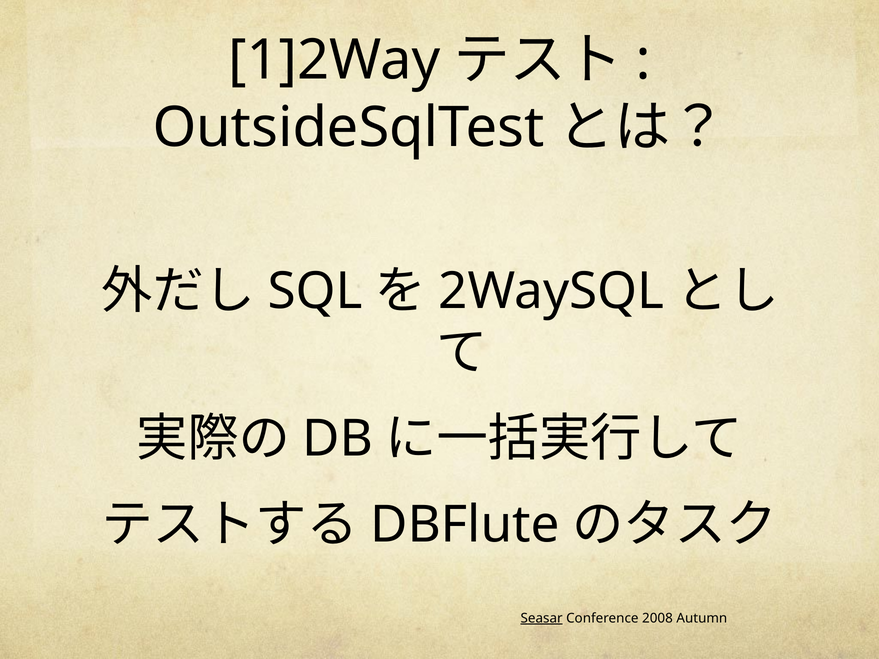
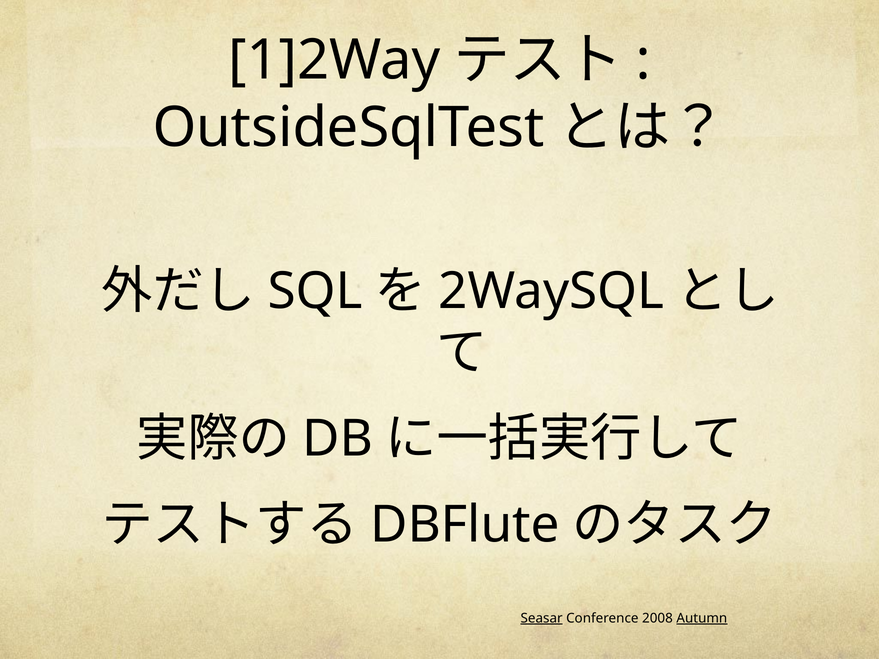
Autumn underline: none -> present (702, 618)
